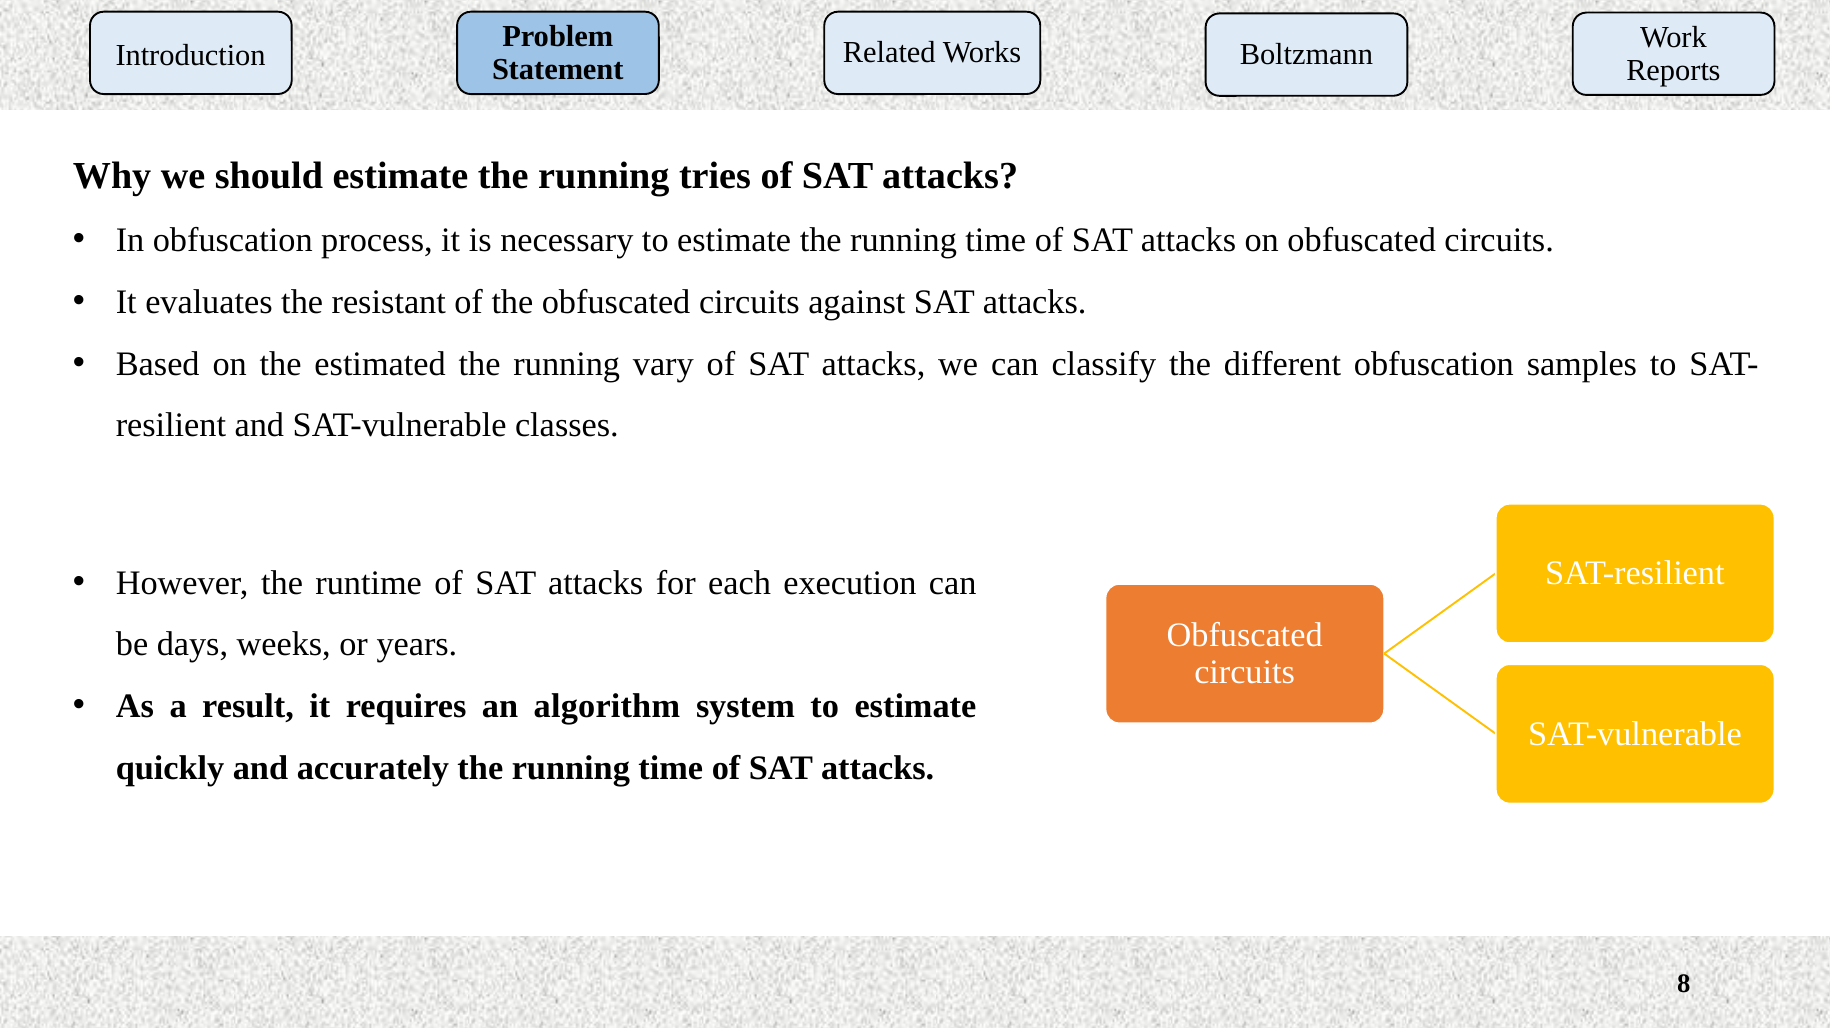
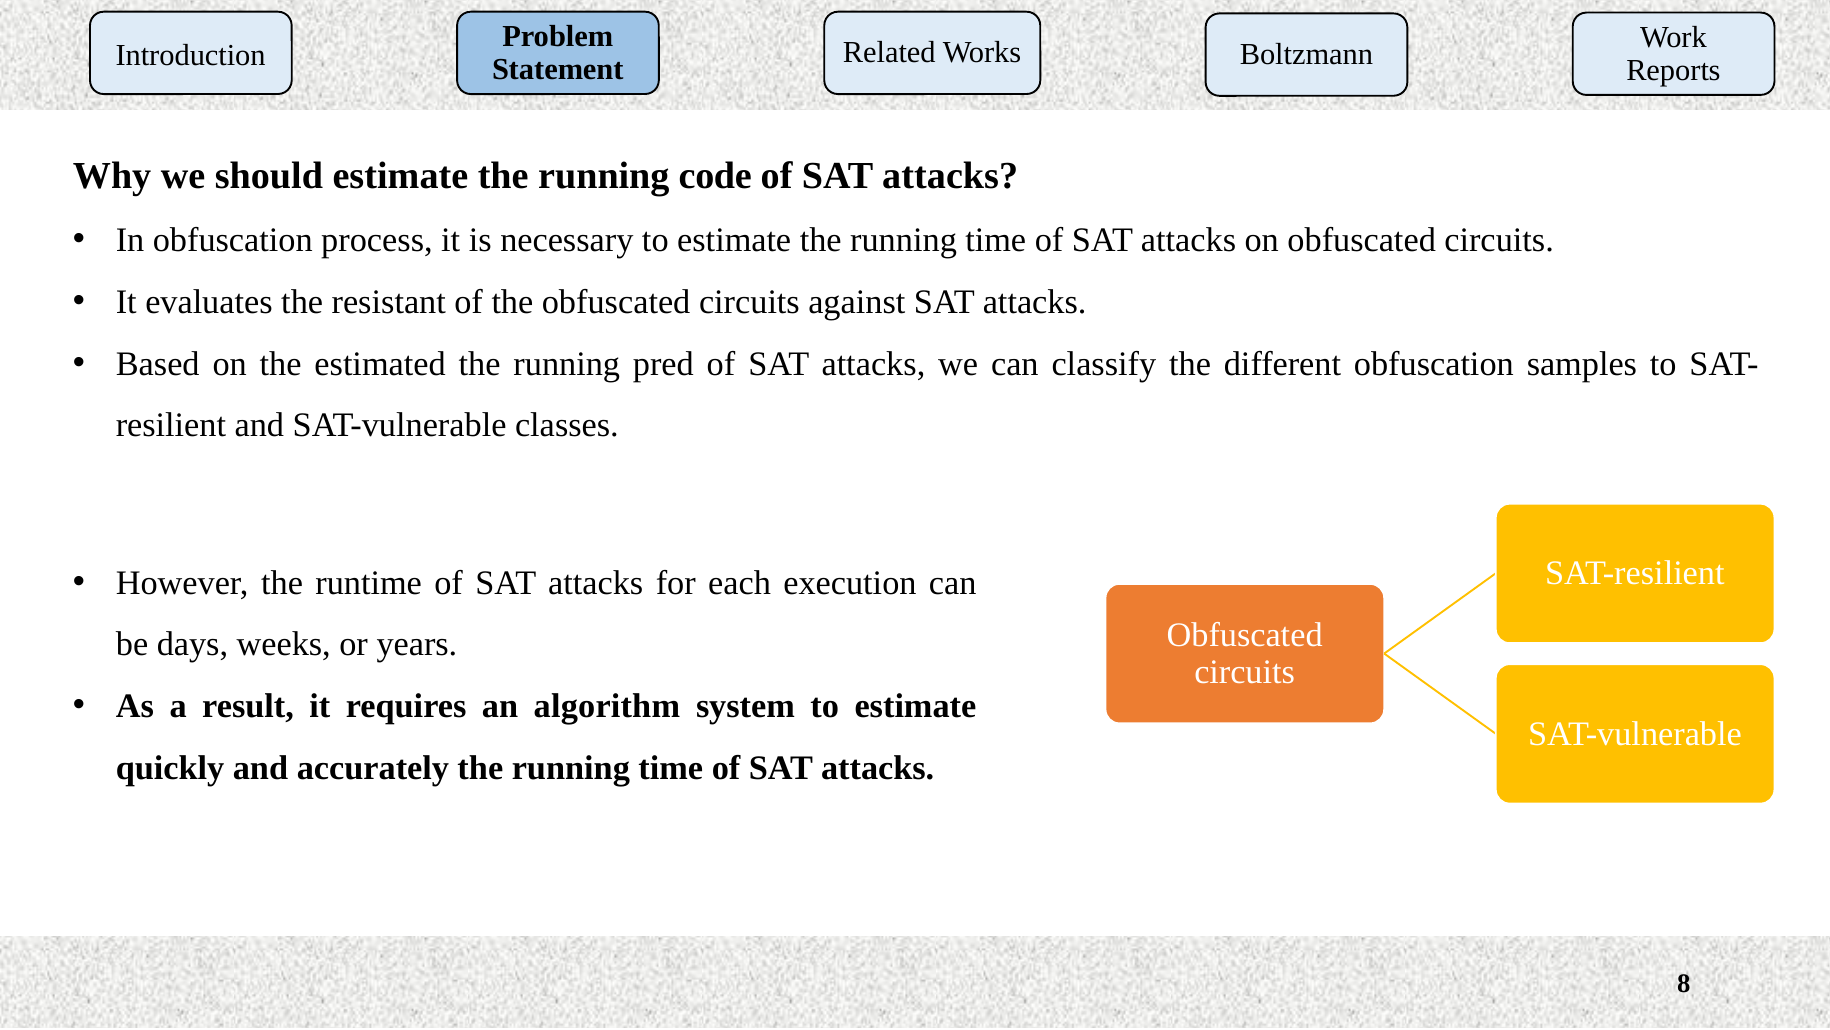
tries: tries -> code (715, 176)
vary: vary -> pred (663, 363)
